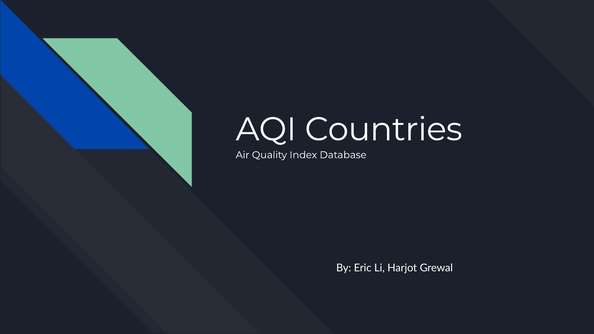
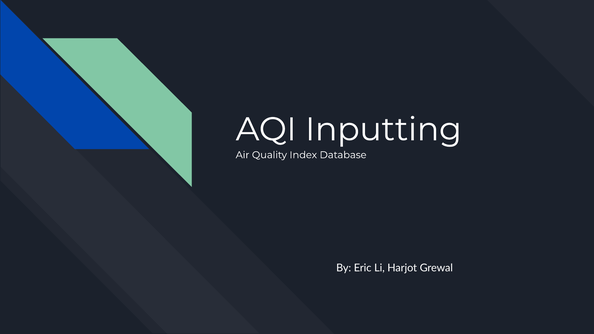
Countries: Countries -> Inputting (383, 129)
